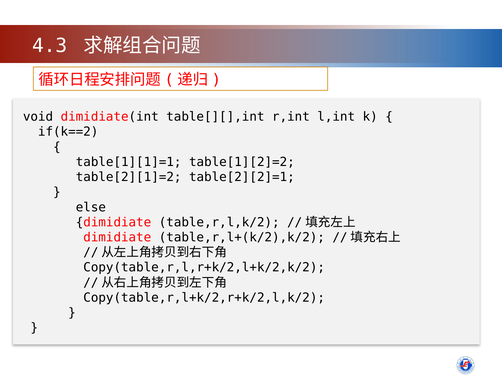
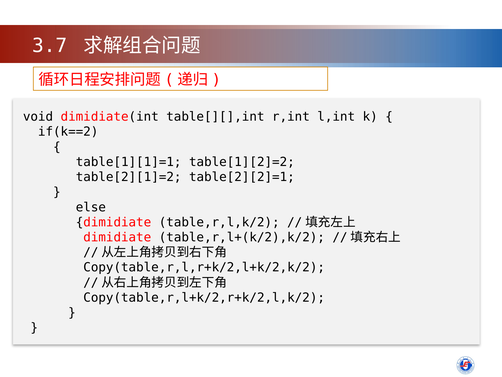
4.3: 4.3 -> 3.7 (50, 46)
